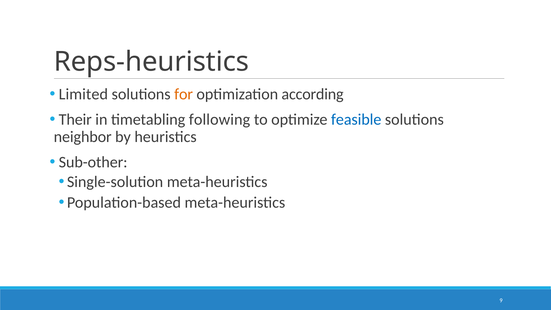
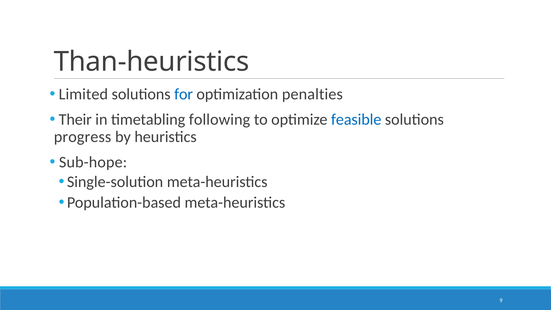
Reps-heuristics: Reps-heuristics -> Than-heuristics (152, 62)
for colour: orange -> blue (184, 94)
according: according -> penalties (312, 94)
neighbor: neighbor -> progress (83, 137)
Sub-other: Sub-other -> Sub-hope (93, 162)
